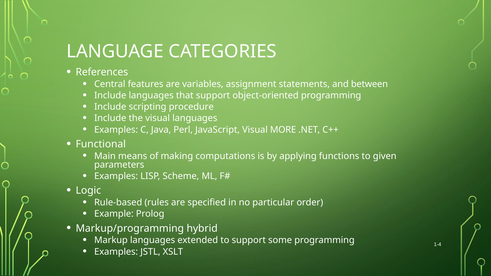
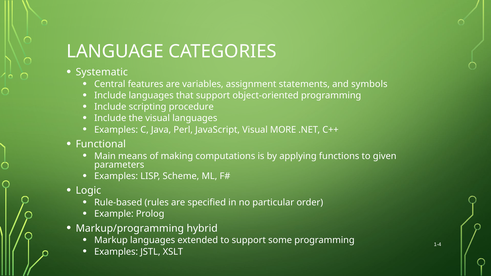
References: References -> Systematic (102, 72)
between: between -> symbols (369, 84)
